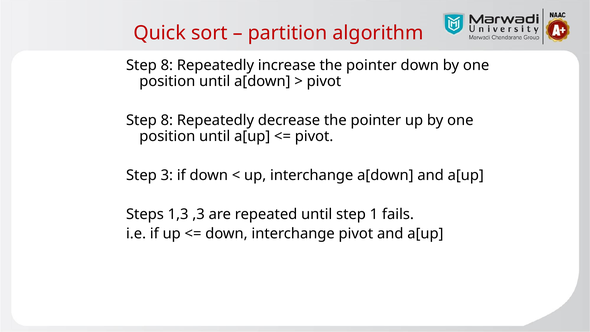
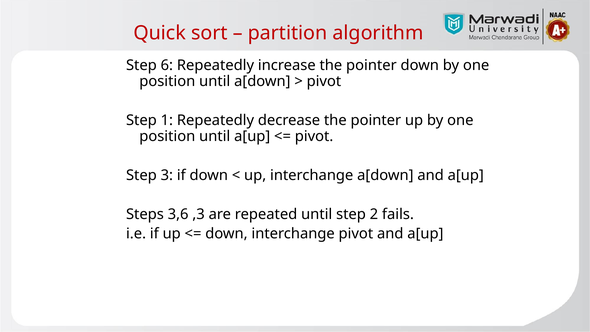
8: 8 -> 6 (167, 65)
8: 8 -> 1 (167, 120)
1,3: 1,3 -> 3,6 (178, 214)
1: 1 -> 2 (374, 214)
